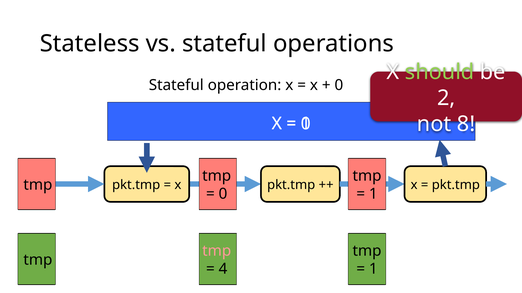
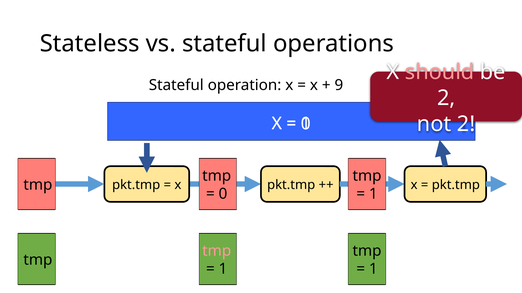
should colour: light green -> pink (440, 72)
0: 0 -> 9 (339, 85)
not 8: 8 -> 2 (466, 124)
4: 4 -> 1 (223, 269)
